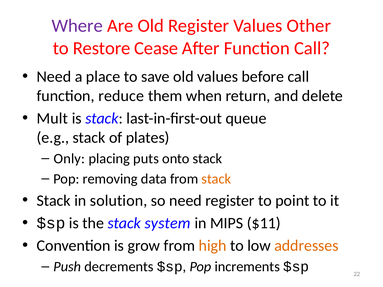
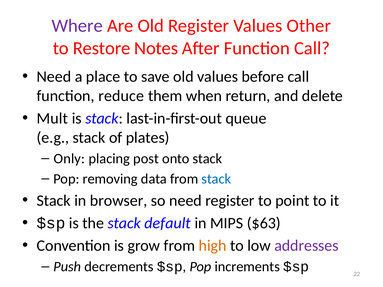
Cease: Cease -> Notes (156, 48)
puts: puts -> post (146, 159)
stack colour: orange -> blue (216, 179)
solution: solution -> browser (119, 201)
system: system -> default (168, 223)
$11: $11 -> $63 (264, 223)
addresses colour: orange -> purple (306, 246)
